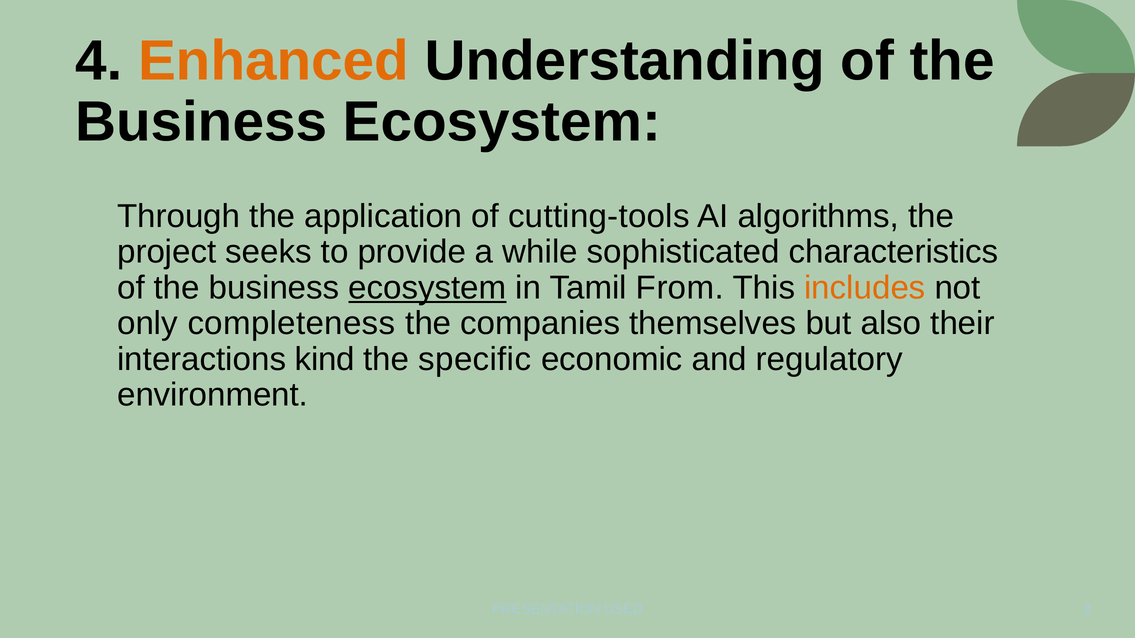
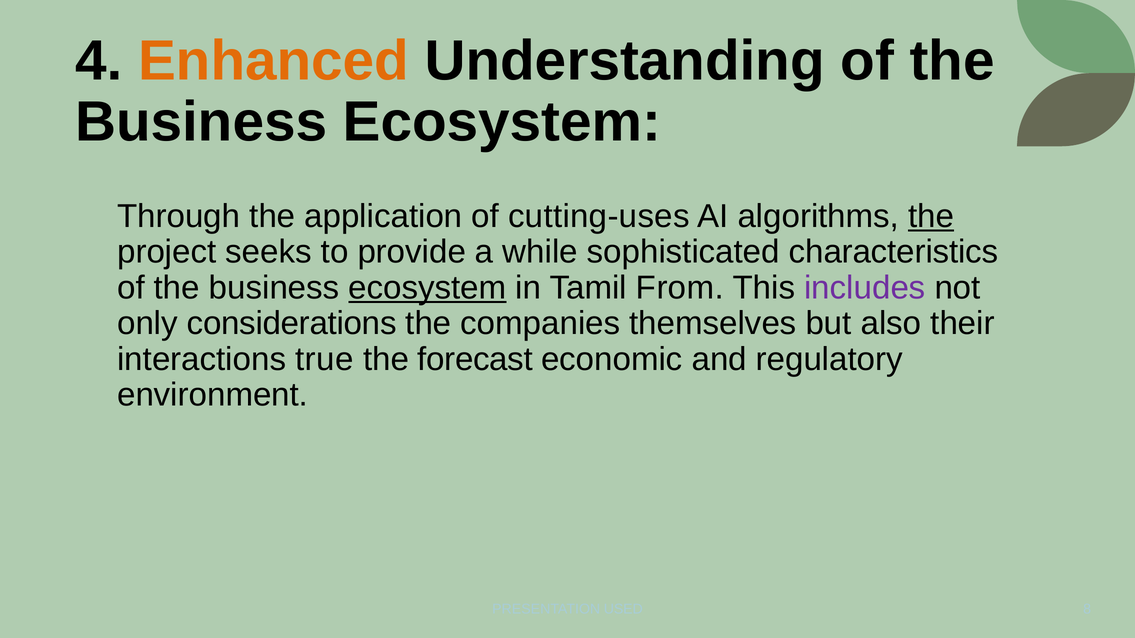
cutting-tools: cutting-tools -> cutting-uses (599, 216)
the underline: none -> present (931, 216)
includes colour: orange -> purple (865, 288)
completeness: completeness -> considerations (292, 324)
kind: kind -> true (324, 359)
specific: specific -> forecast (475, 359)
